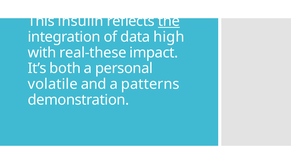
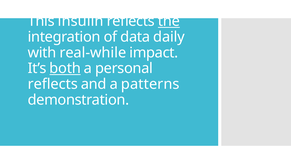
high: high -> daily (169, 37)
real-these: real-these -> real-while (93, 52)
both underline: none -> present (65, 68)
volatile: volatile -> reflects (53, 84)
